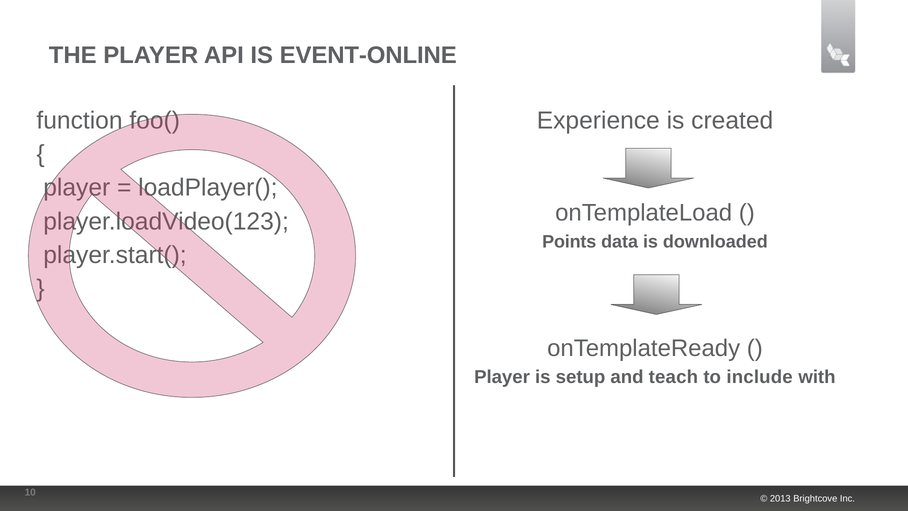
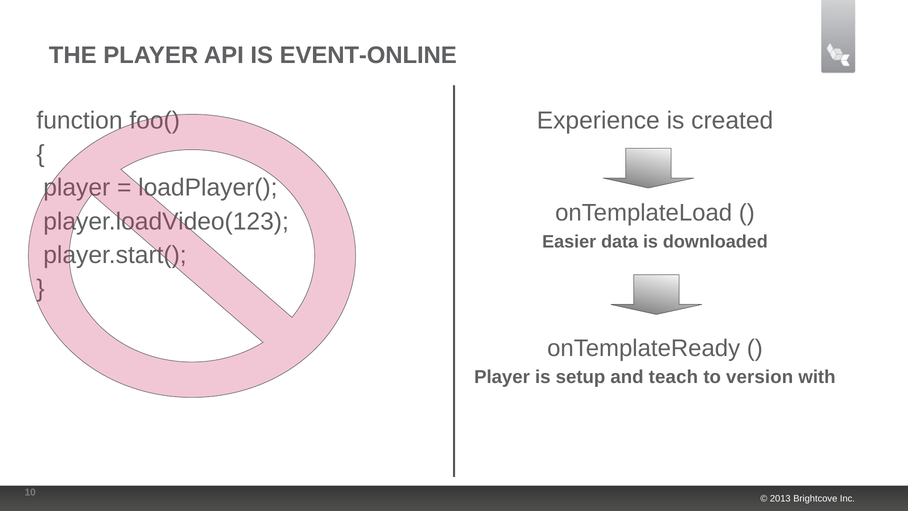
Points: Points -> Easier (569, 242)
include: include -> version (760, 377)
